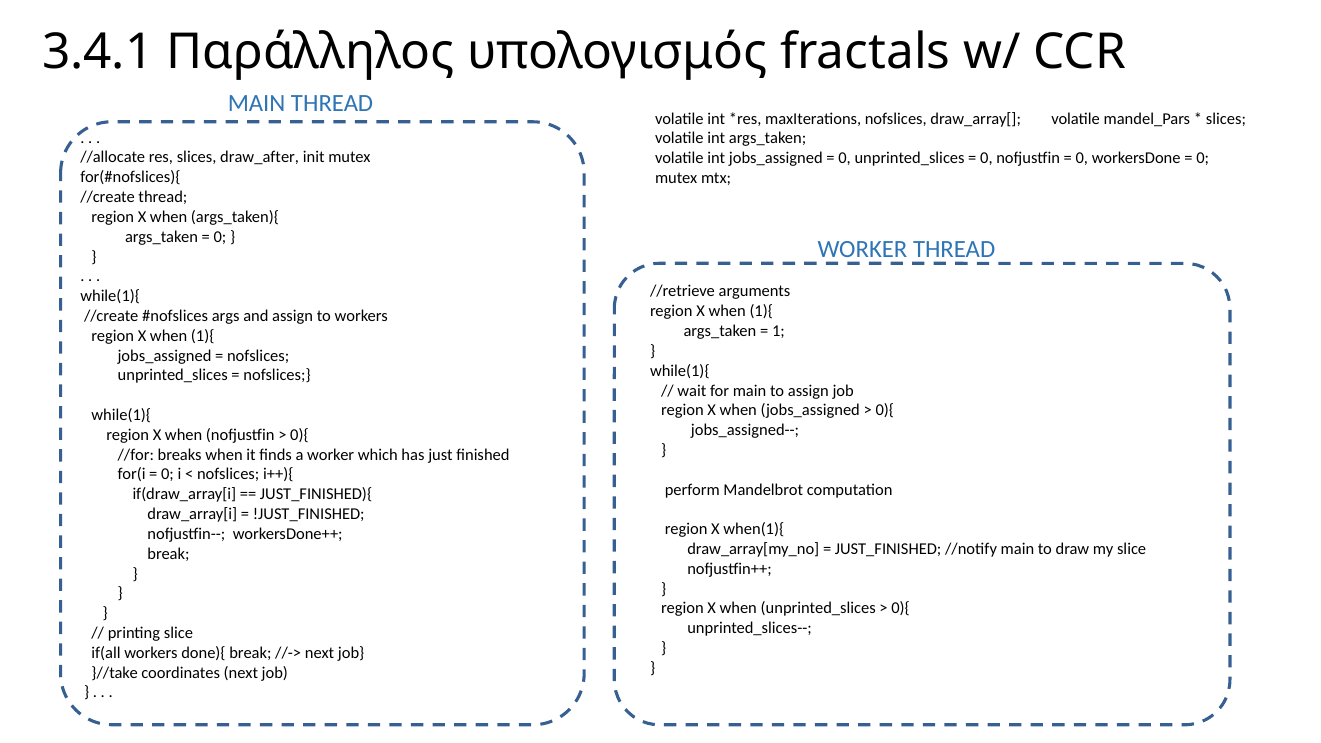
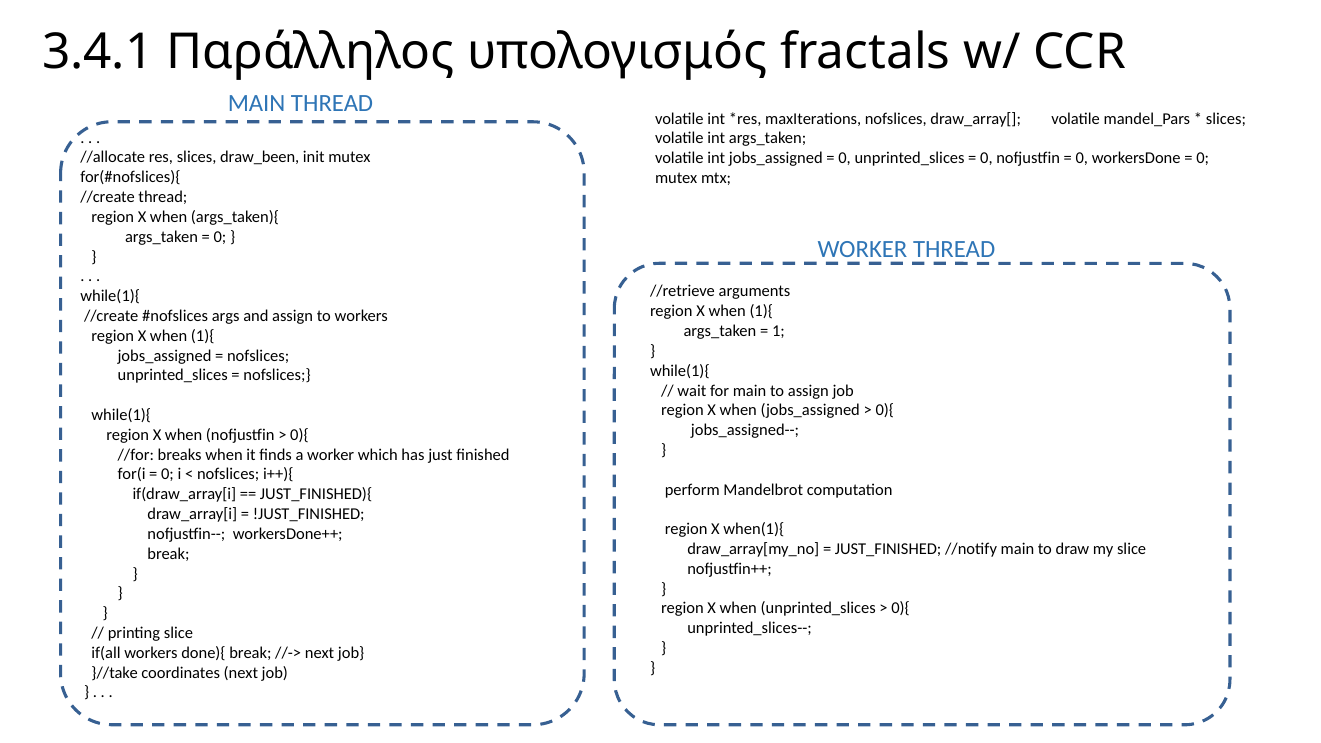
draw_after: draw_after -> draw_been (260, 158)
